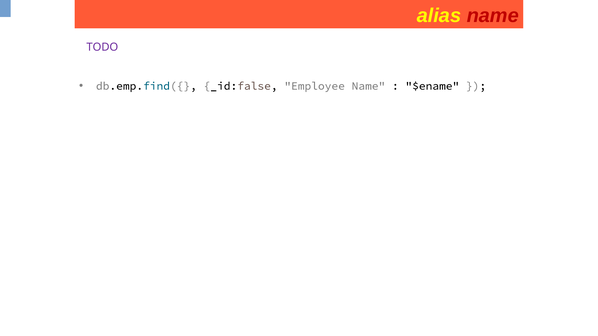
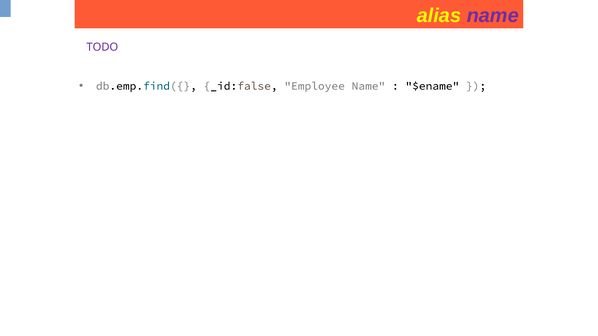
name colour: red -> purple (493, 16)
